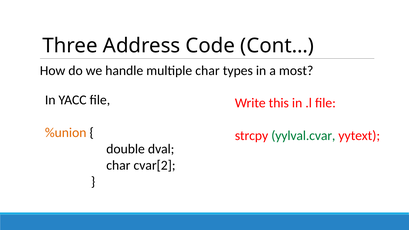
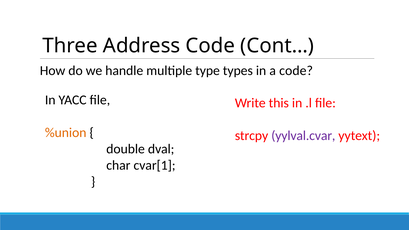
multiple char: char -> type (208, 71)
a most: most -> code (296, 71)
yylval.cvar colour: green -> purple (303, 136)
cvar[2: cvar[2 -> cvar[1 (155, 165)
